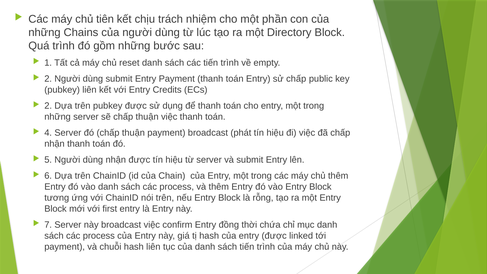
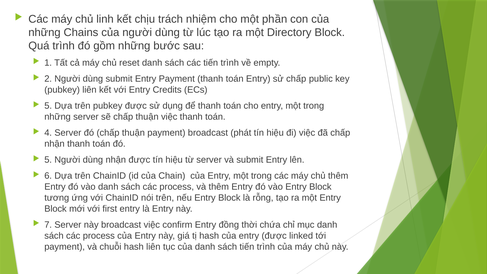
tiên: tiên -> linh (105, 19)
2: 2 -> 5 (48, 106)
